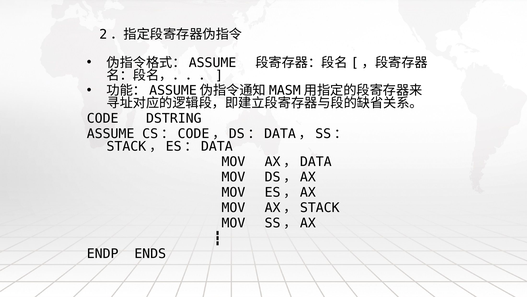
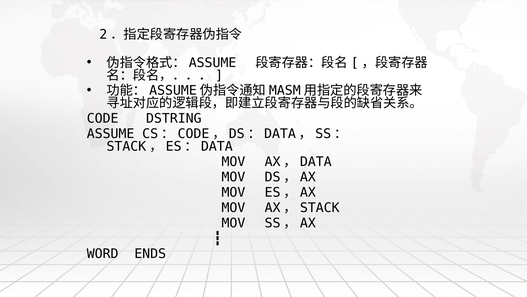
ENDP: ENDP -> WORD (103, 253)
